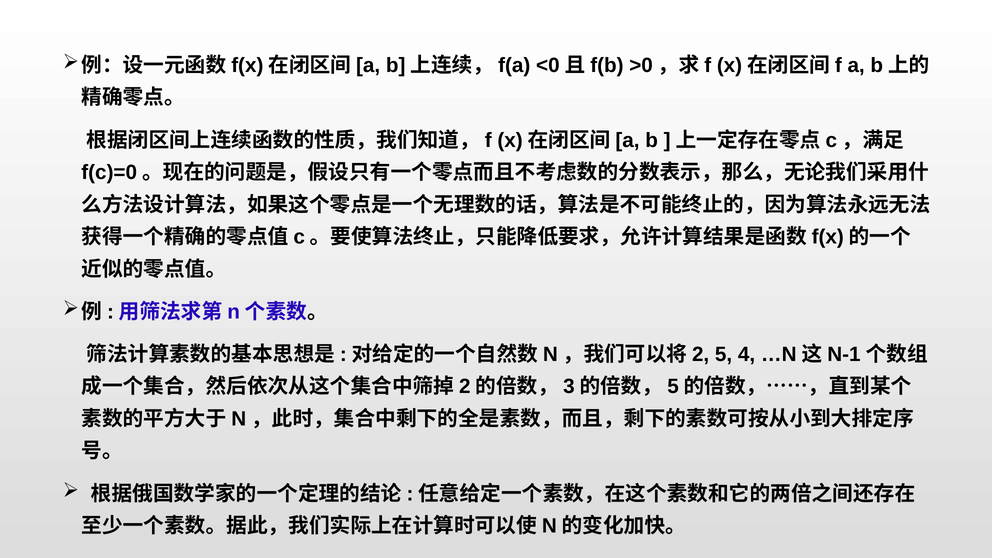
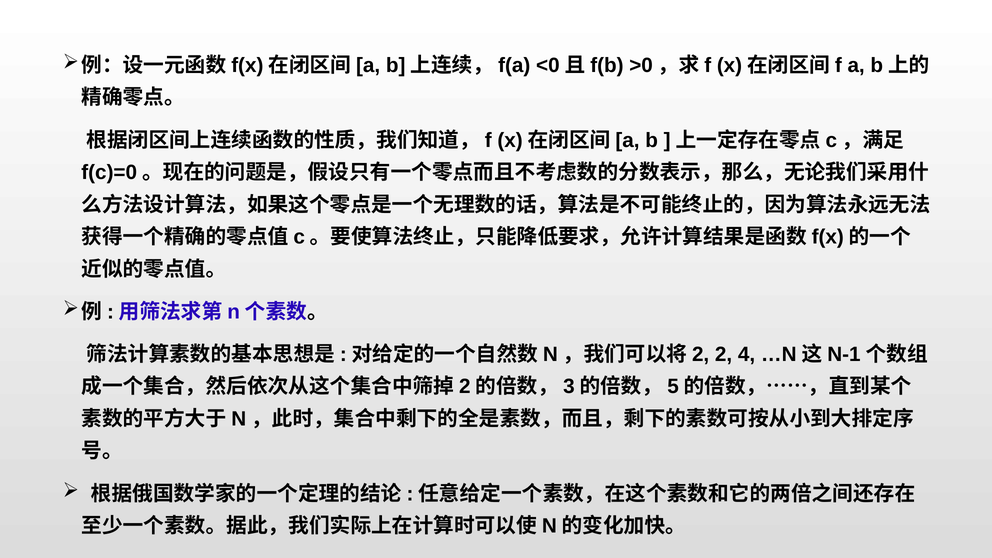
5: 5 -> 2 (724, 354)
